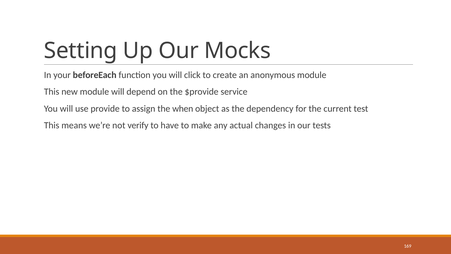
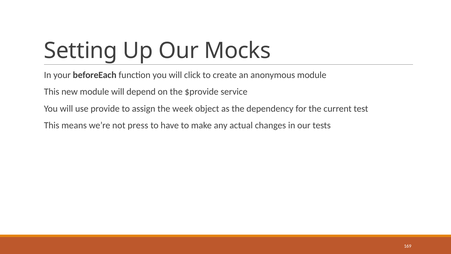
when: when -> week (183, 108)
verify: verify -> press (138, 125)
